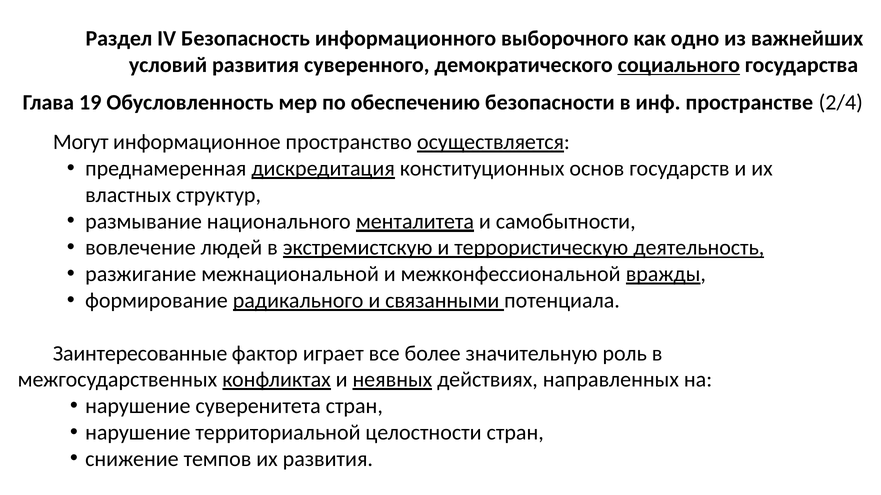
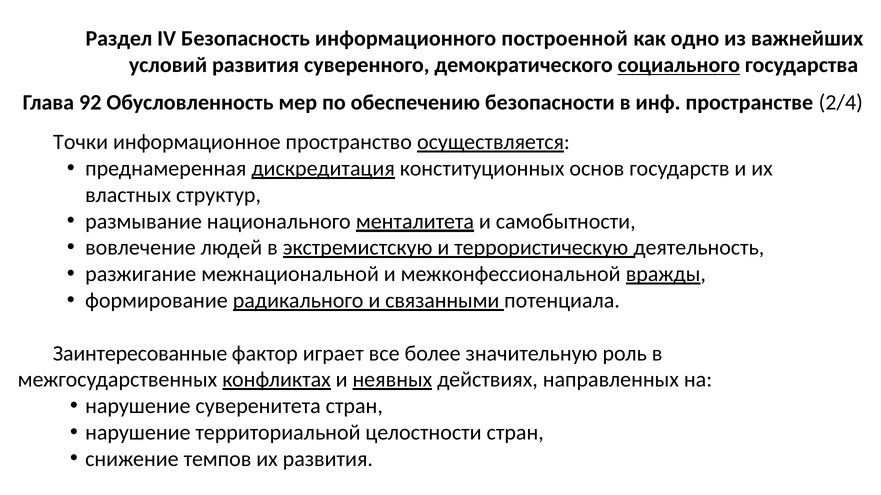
выборочного: выборочного -> построенной (565, 39)
19: 19 -> 92 (90, 103)
Могут: Могут -> Точки (81, 142)
деятельность underline: present -> none (699, 248)
